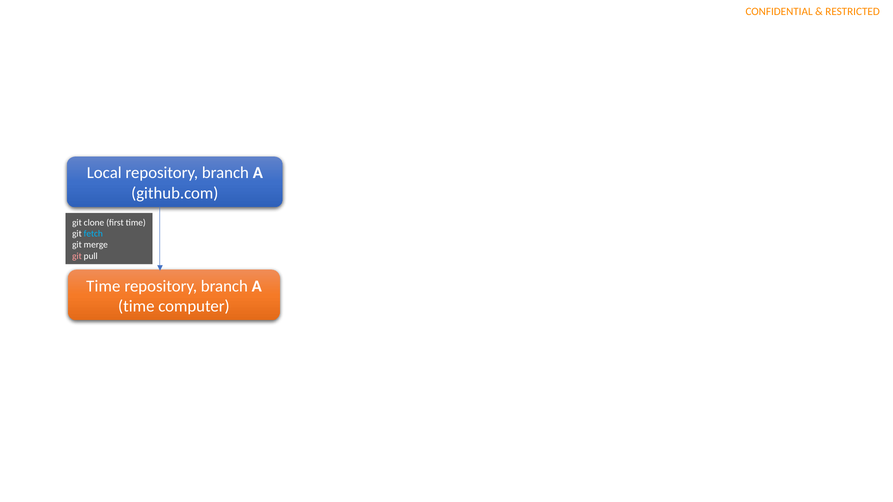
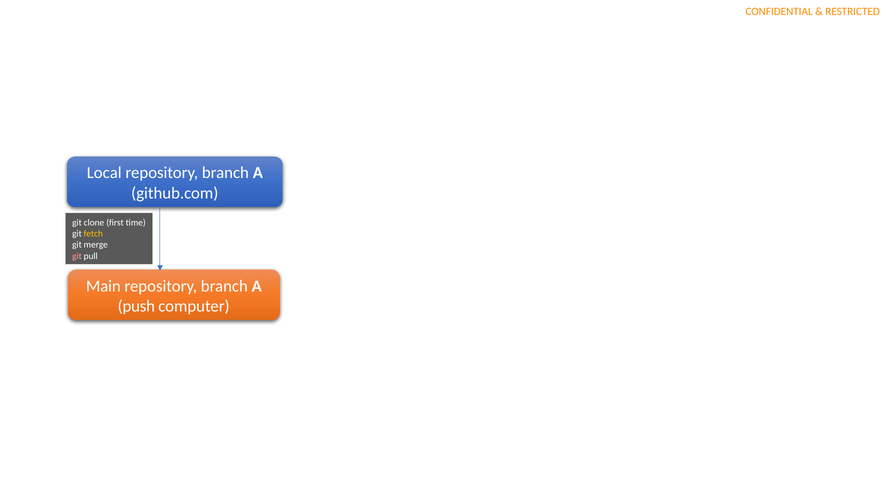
fetch colour: light blue -> yellow (93, 234)
Time: Time -> Main (103, 286)
time: time -> push (136, 306)
